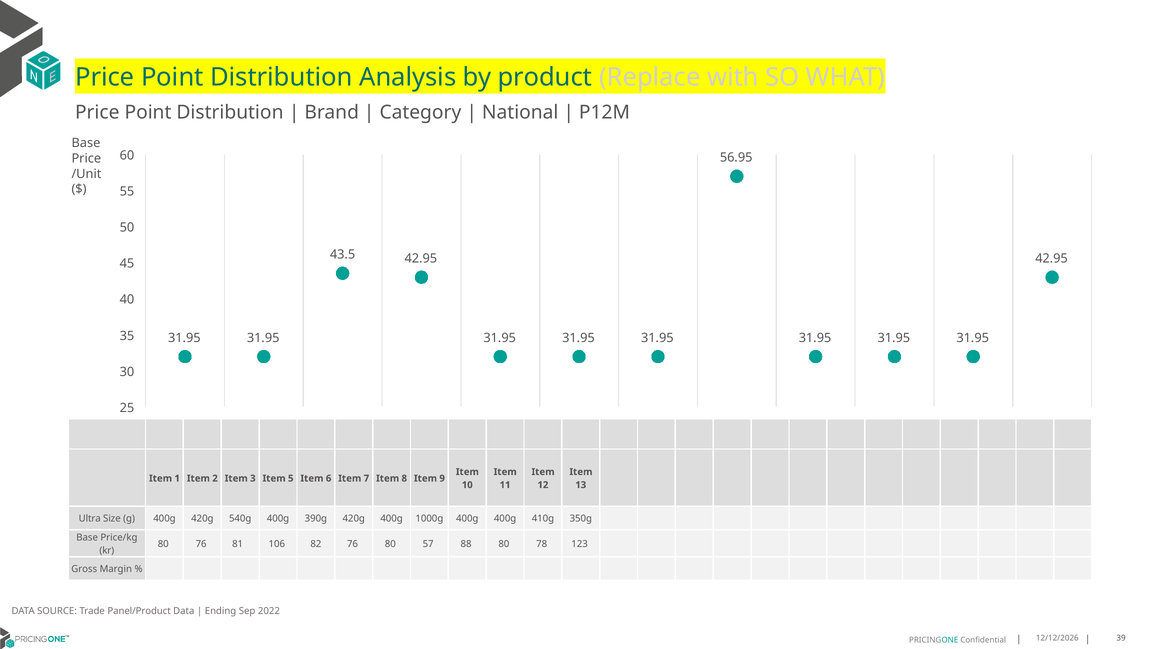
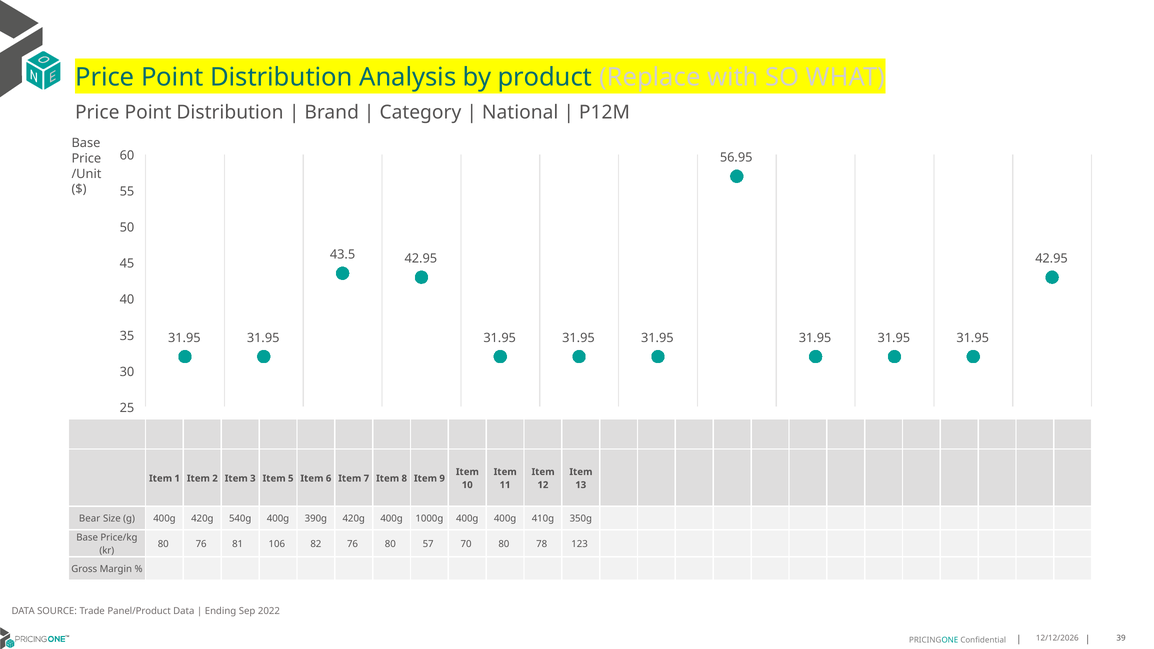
Ultra: Ultra -> Bear (90, 519)
88: 88 -> 70 (466, 544)
